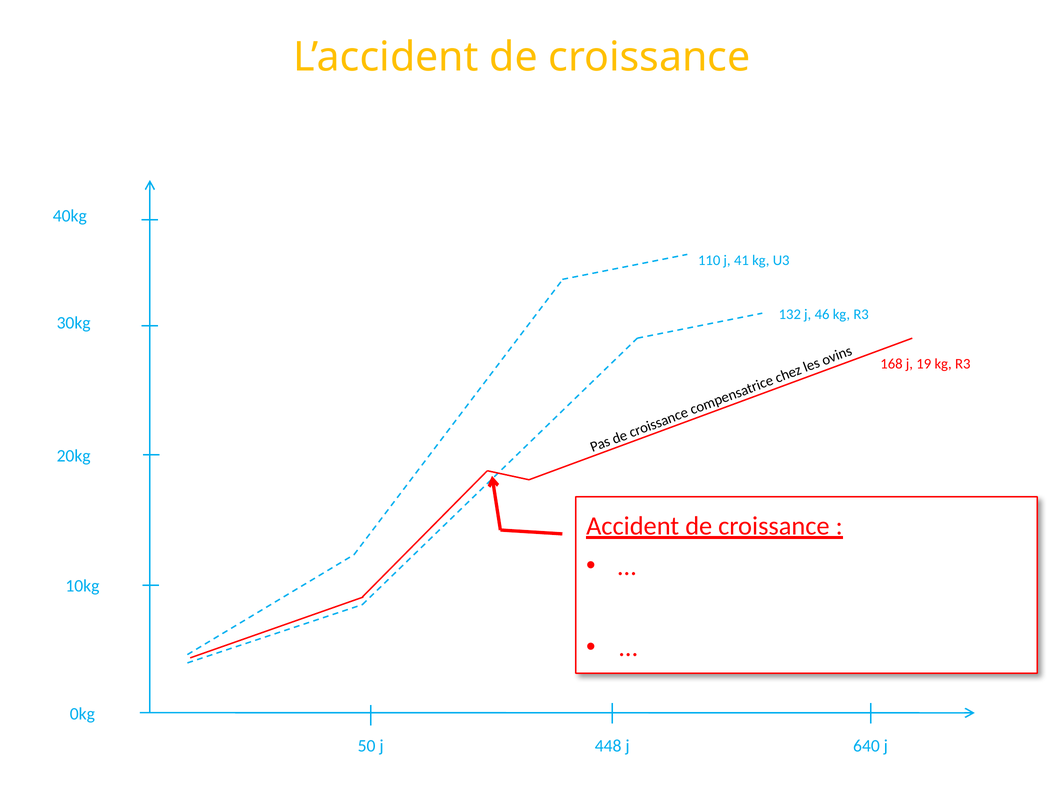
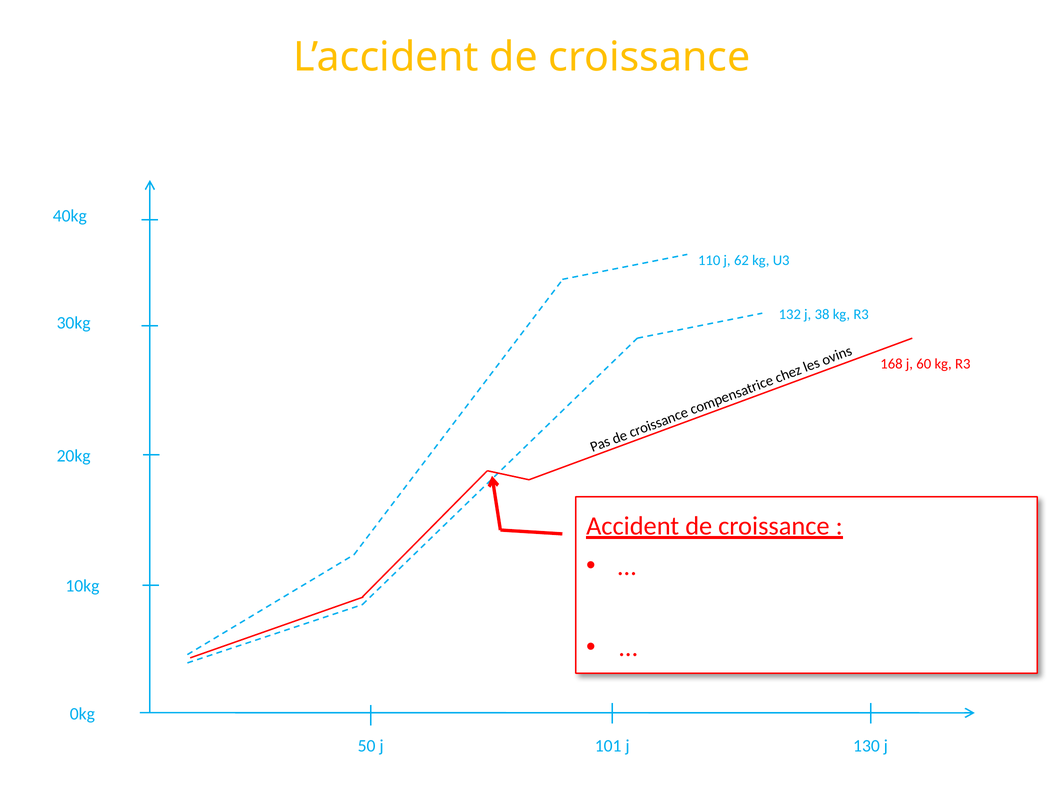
41: 41 -> 62 (741, 260)
46: 46 -> 38 (822, 314)
19: 19 -> 60 (924, 364)
448: 448 -> 101 (608, 746)
640: 640 -> 130 (866, 746)
